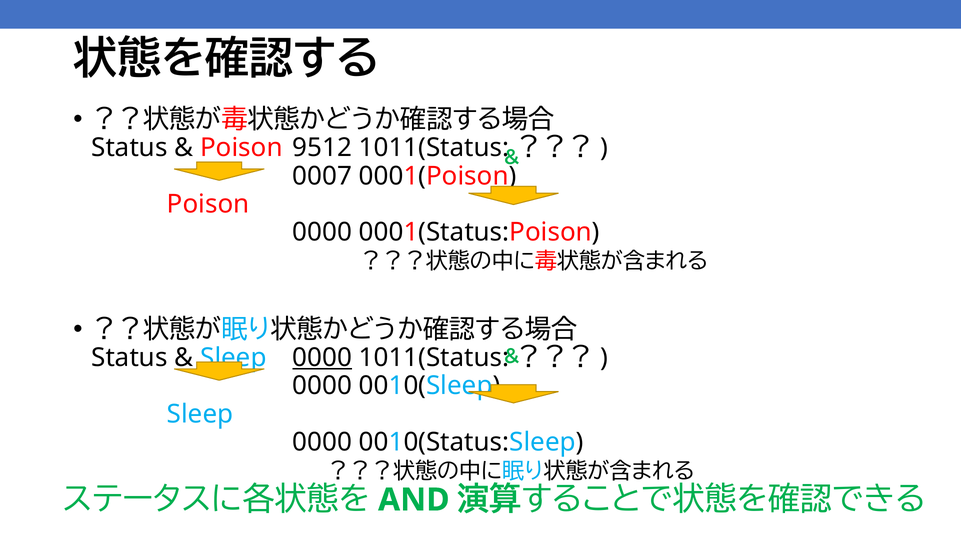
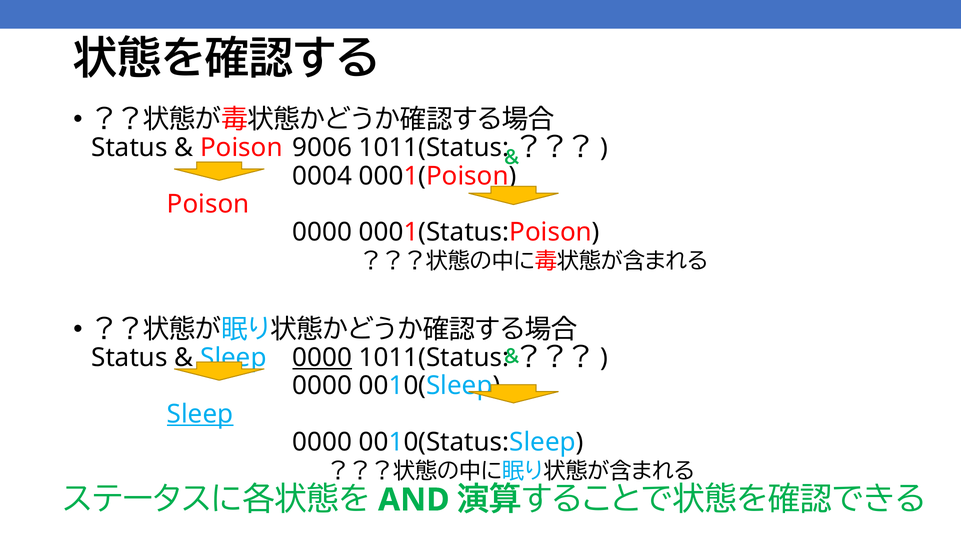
9512: 9512 -> 9006 (322, 148)
0007: 0007 -> 0004 (322, 176)
Sleep underline: none -> present (200, 414)
